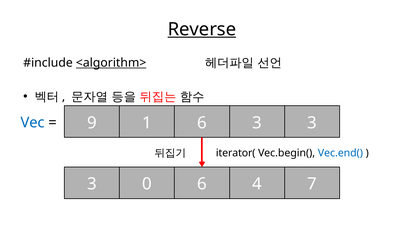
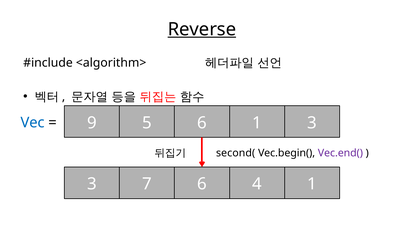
<algorithm> underline: present -> none (111, 63)
1: 1 -> 5 (147, 123)
6 3: 3 -> 1 (257, 123)
iterator(: iterator( -> second( (236, 153)
Vec.end( colour: blue -> purple (340, 153)
0: 0 -> 7 (147, 184)
4 7: 7 -> 1 (312, 184)
